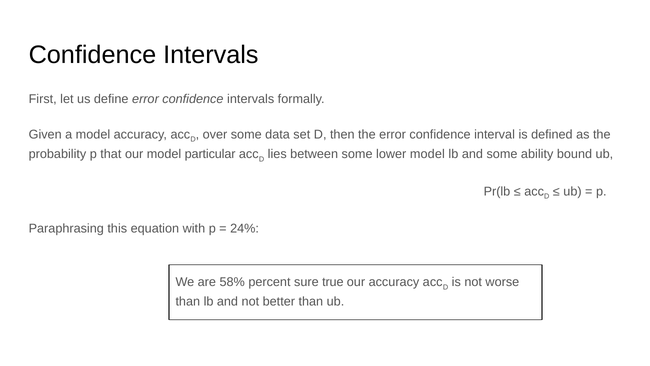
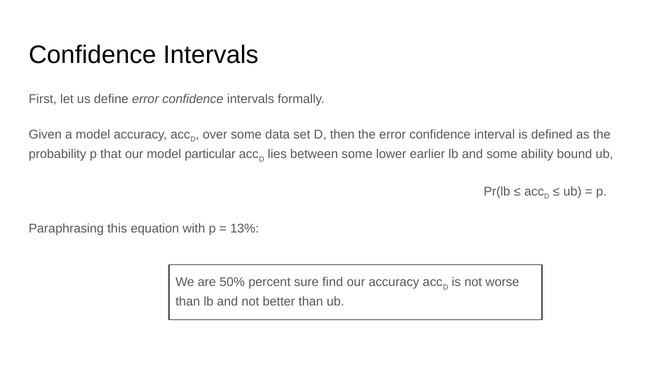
lower model: model -> earlier (427, 154)
24%: 24% -> 13% (245, 228)
58%: 58% -> 50% (232, 282)
true: true -> find (333, 282)
